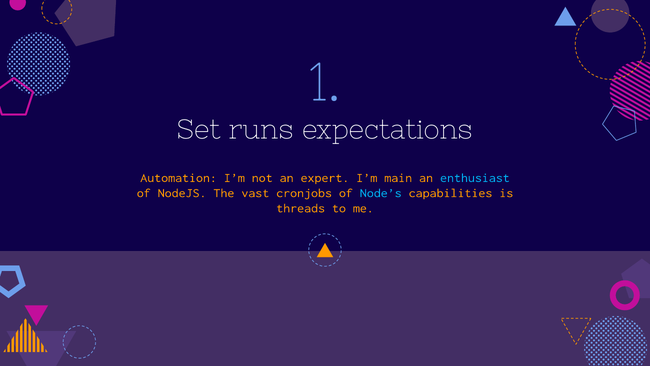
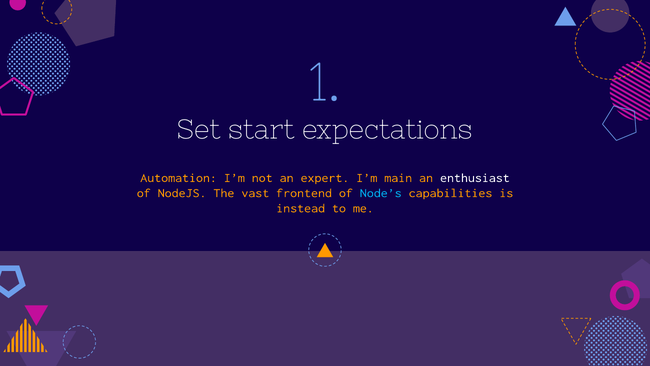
runs: runs -> start (261, 130)
enthusiast colour: light blue -> white (475, 178)
cronjobs: cronjobs -> frontend (304, 193)
threads: threads -> instead (301, 208)
